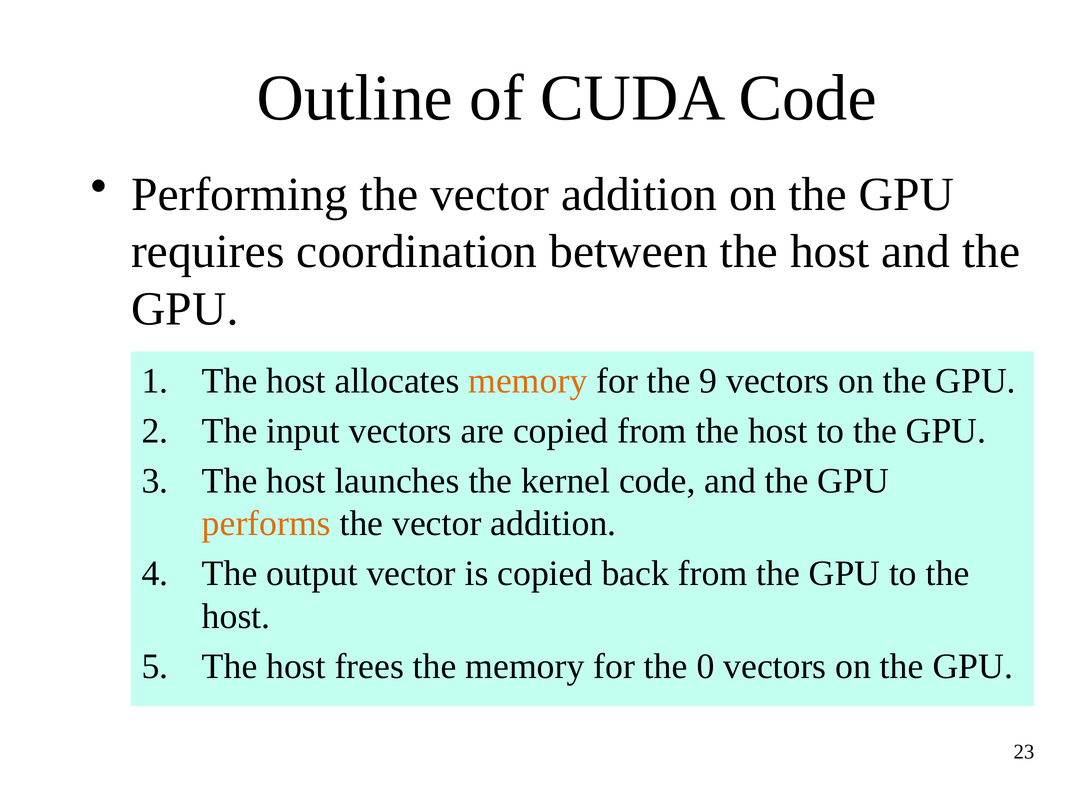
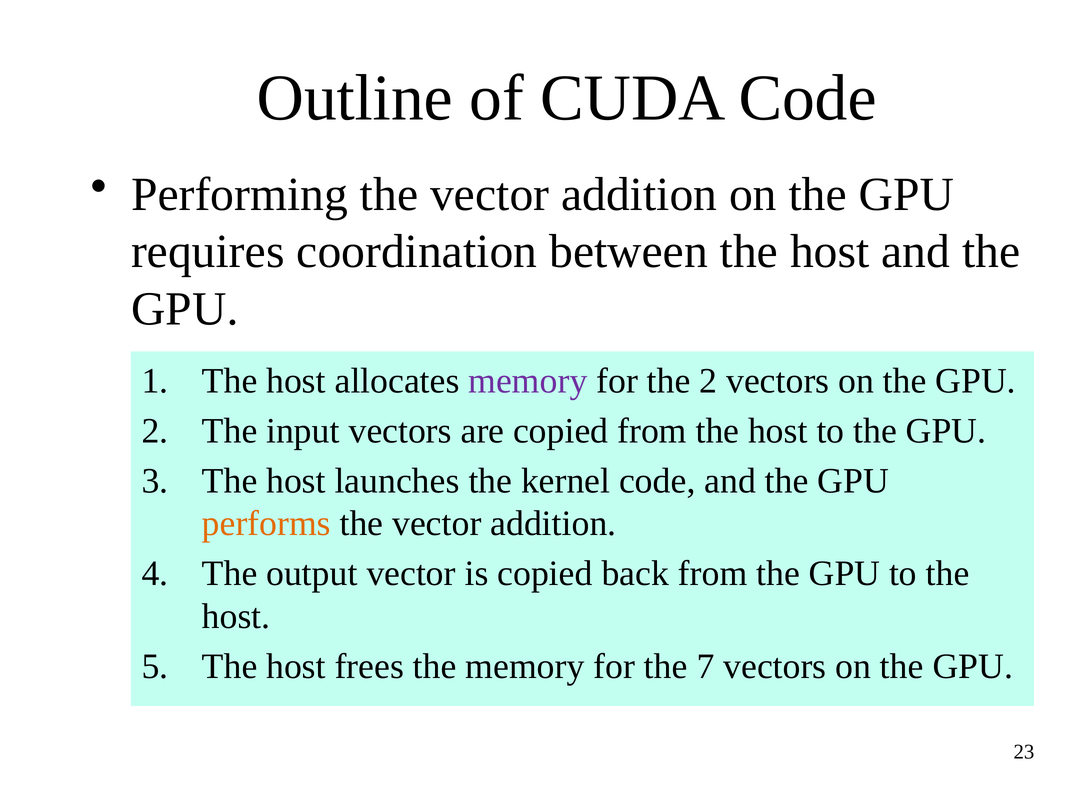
memory colour: orange -> purple (528, 381)
the 9: 9 -> 2 (708, 381)
0: 0 -> 7 (706, 667)
